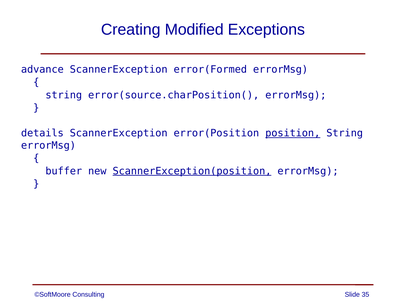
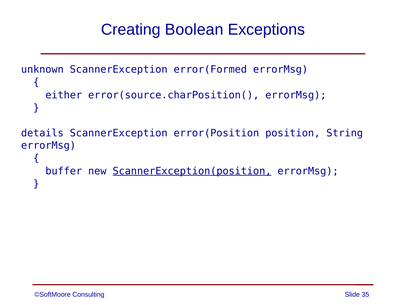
Modified: Modified -> Boolean (194, 30)
advance: advance -> unknown (42, 69)
string: string -> either (64, 95)
position underline: present -> none (293, 133)
